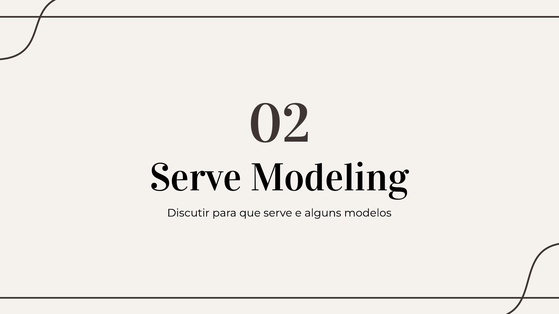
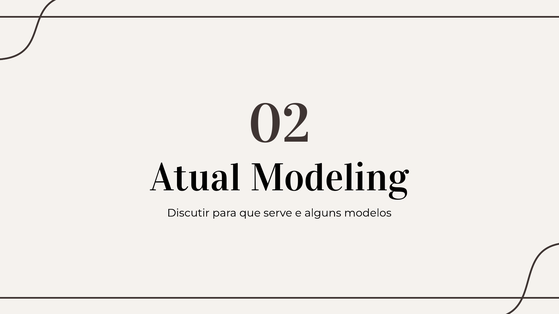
Serve: Serve -> Atual (195, 178)
